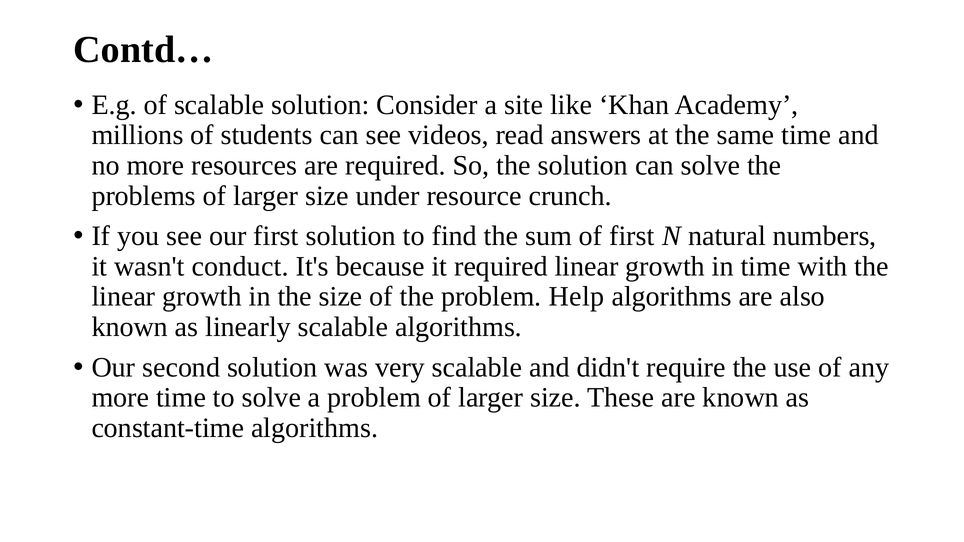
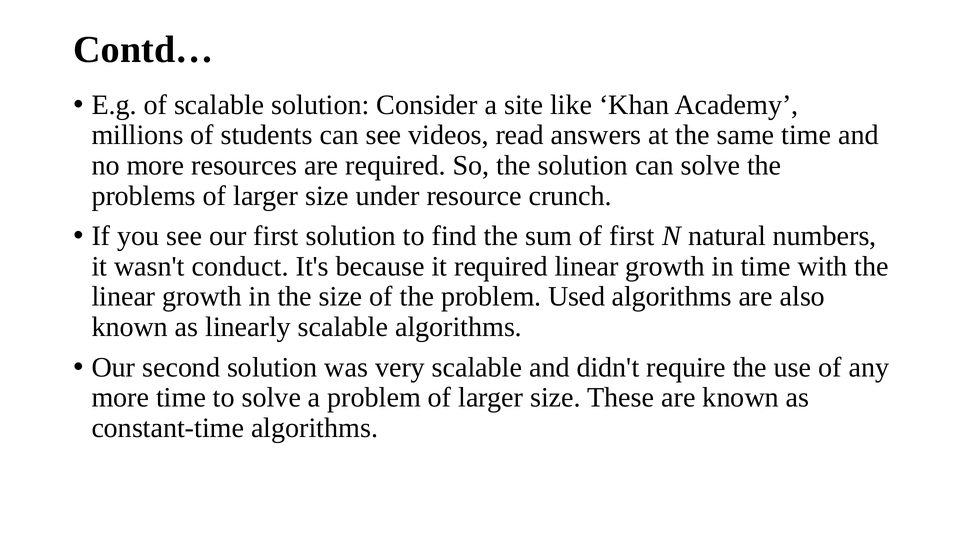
Help: Help -> Used (577, 297)
